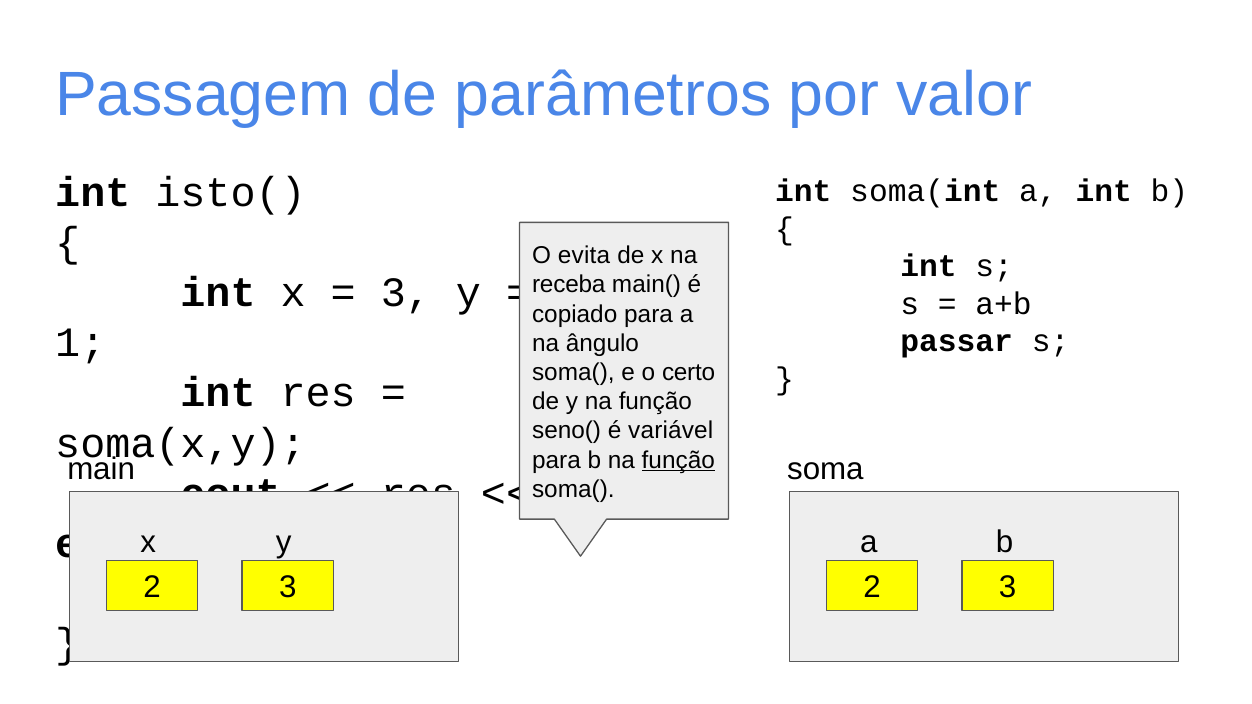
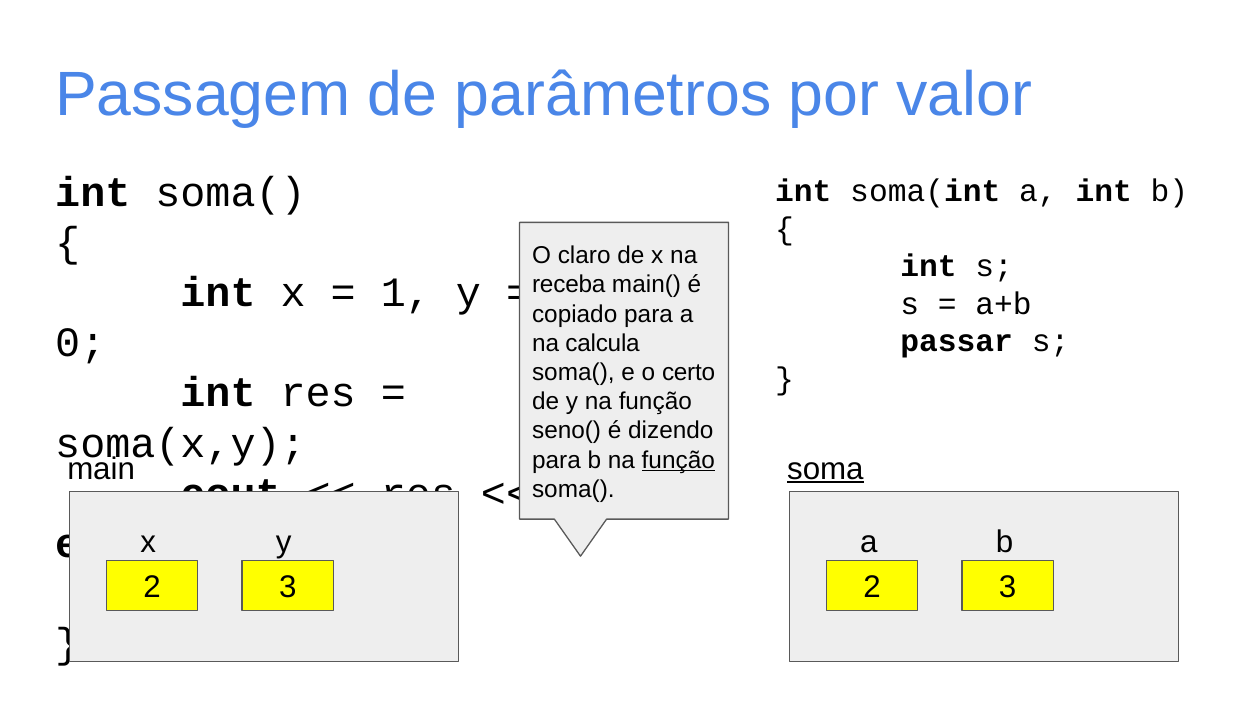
int isto(: isto( -> soma( (231, 193)
evita: evita -> claro (584, 256)
3: 3 -> 1 (406, 293)
1: 1 -> 0 (80, 343)
ângulo: ângulo -> calcula (603, 343)
variável: variável -> dizendo (671, 431)
soma underline: none -> present (825, 469)
